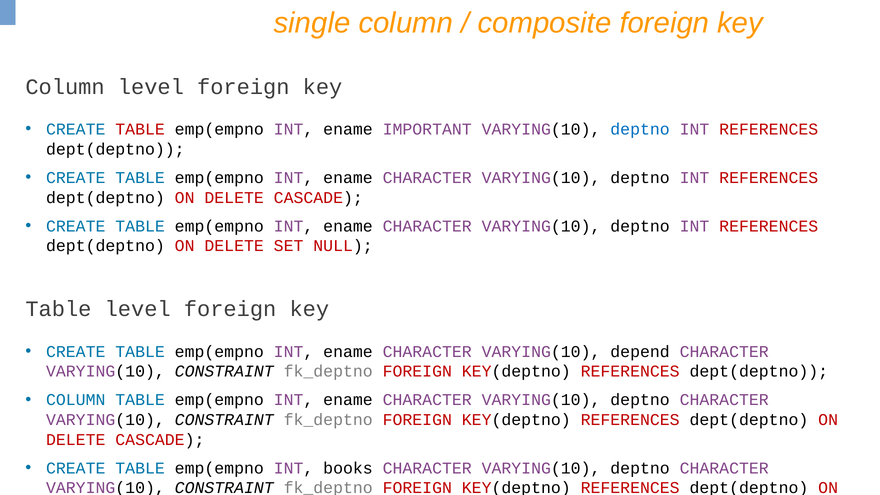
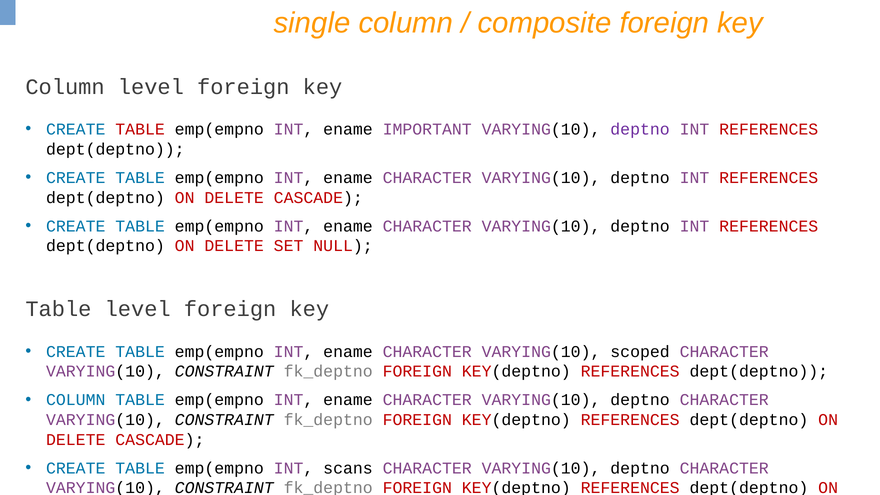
deptno colour: blue -> purple (640, 129)
depend: depend -> scoped (640, 352)
books: books -> scans (348, 468)
